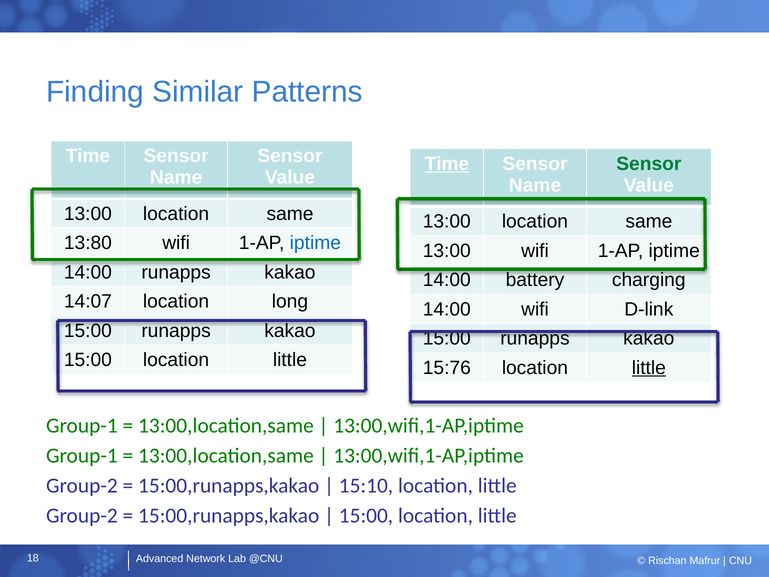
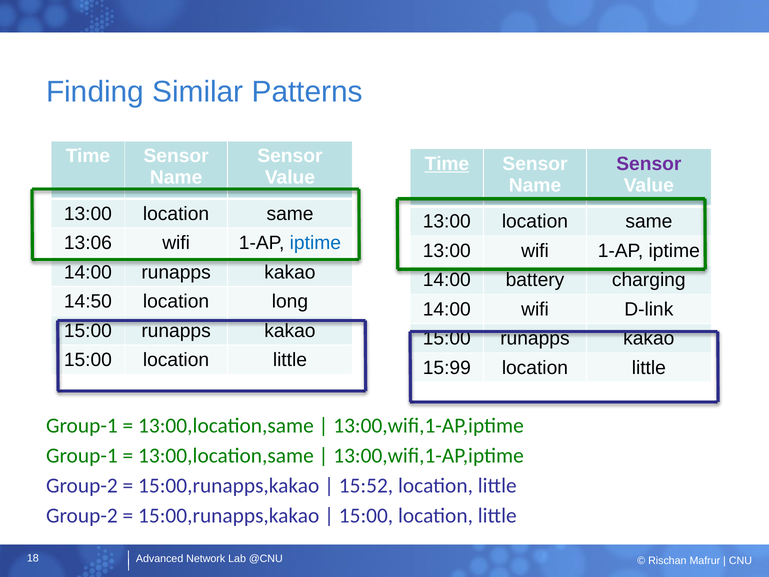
Sensor colour: green -> purple (649, 164)
13:80: 13:80 -> 13:06 (88, 243)
14:07: 14:07 -> 14:50 (88, 301)
15:76: 15:76 -> 15:99 (447, 368)
little underline: present -> none (649, 368)
15:10: 15:10 -> 15:52 (366, 486)
